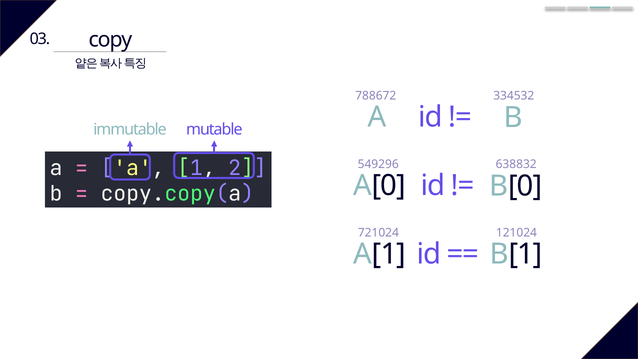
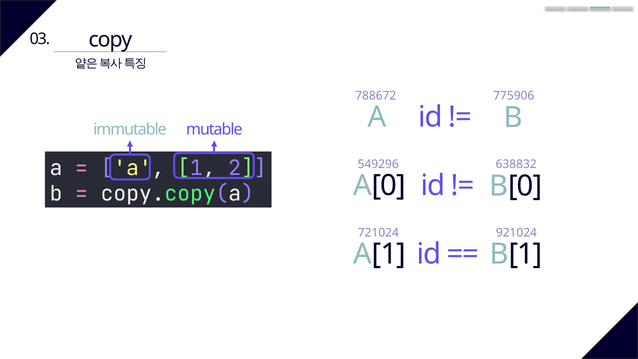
334532: 334532 -> 775906 (514, 96)
121024: 121024 -> 921024 (516, 233)
